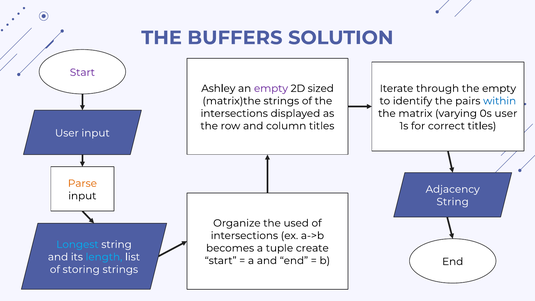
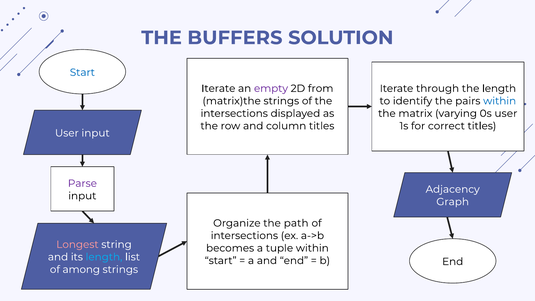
Start colour: purple -> blue (82, 72)
Ashley: Ashley -> Iterate (218, 88)
sized: sized -> from (321, 88)
the empty: empty -> length (499, 88)
Parse colour: orange -> purple (82, 183)
String: String -> Graph (453, 202)
used: used -> path (296, 223)
Longest colour: light blue -> pink (77, 244)
tuple create: create -> within (312, 248)
storing: storing -> among (81, 269)
